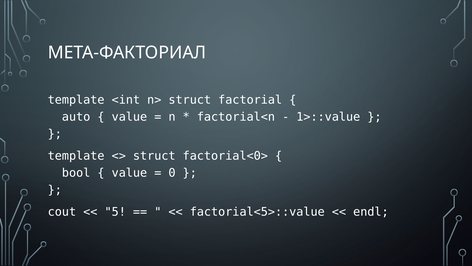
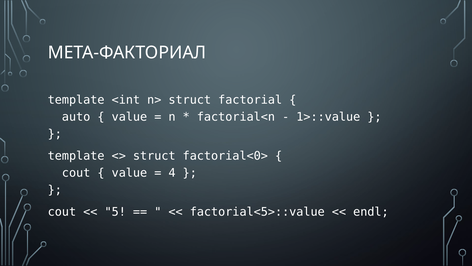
bool: bool -> cout (76, 172)
0: 0 -> 4 (172, 172)
